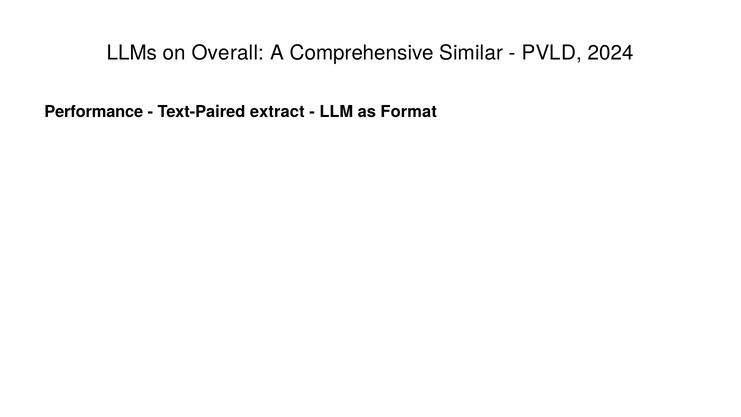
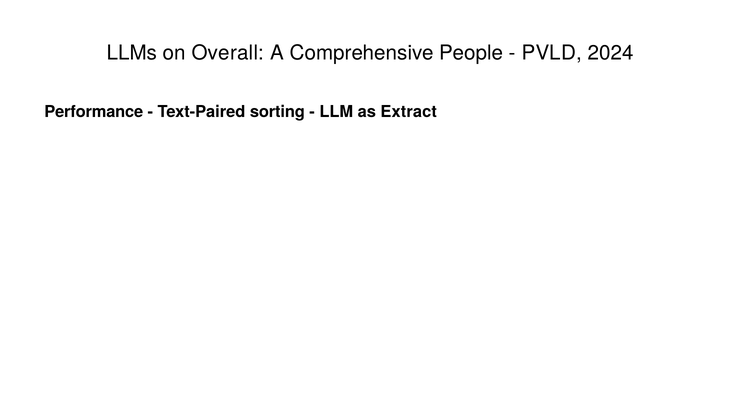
Similar: Similar -> People (471, 53)
extract: extract -> sorting (277, 112)
Format: Format -> Extract (409, 112)
